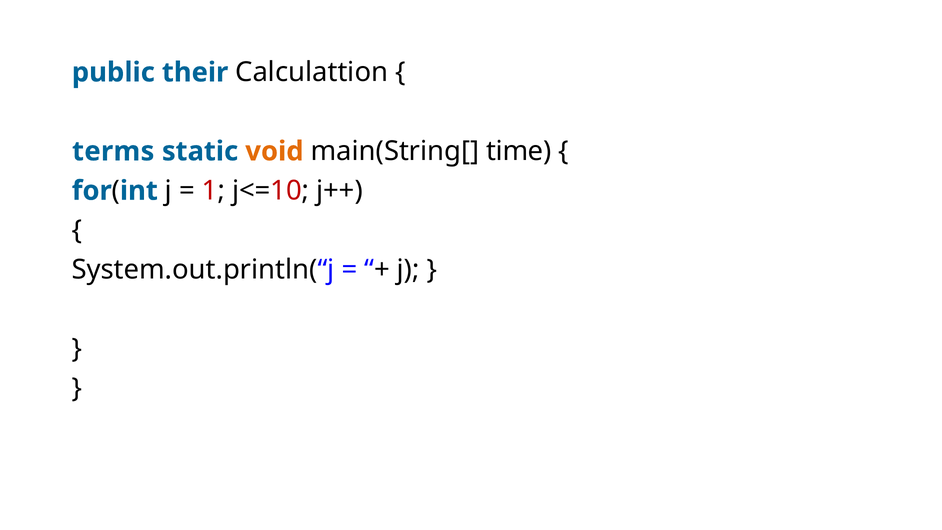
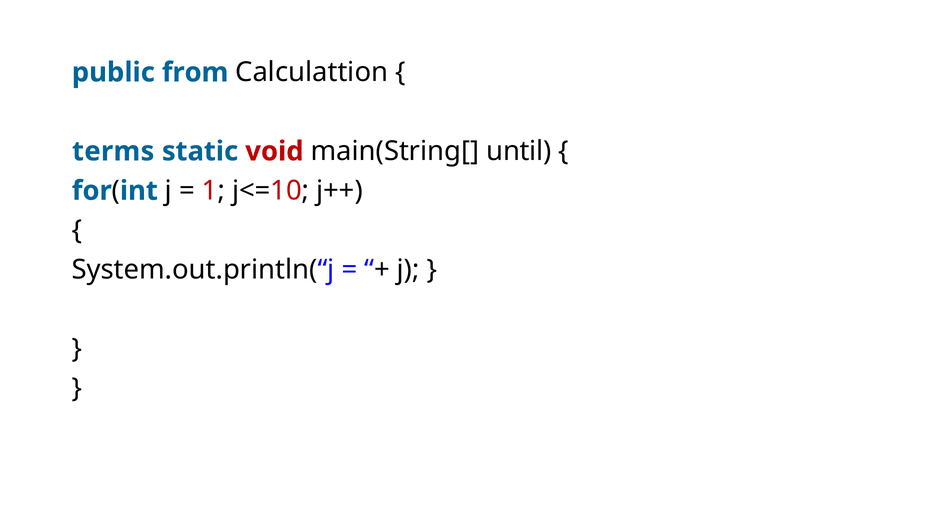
their: their -> from (195, 72)
void colour: orange -> red (274, 151)
time: time -> until (519, 151)
